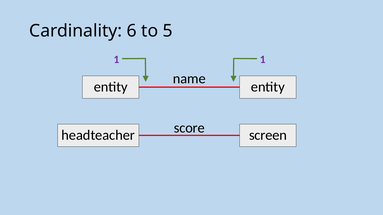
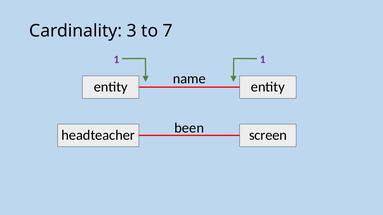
6: 6 -> 3 (132, 31)
5: 5 -> 7 (168, 31)
score: score -> been (189, 128)
